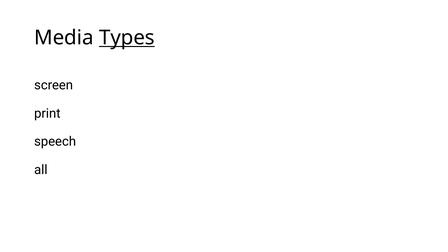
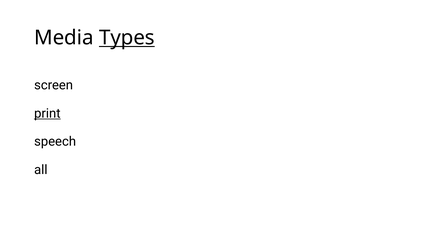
print underline: none -> present (47, 113)
